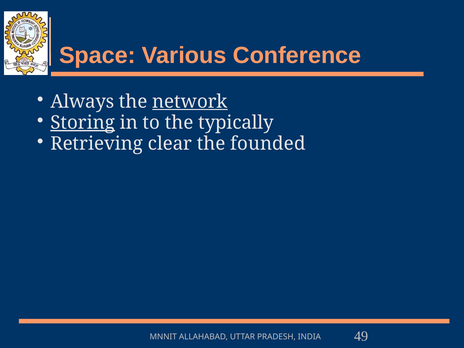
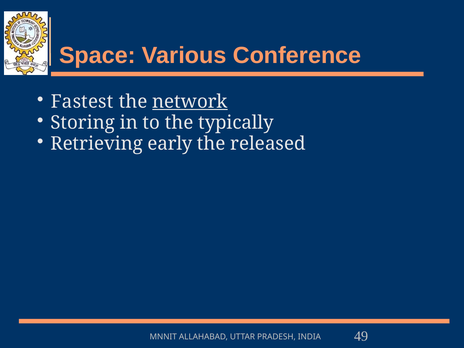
Always: Always -> Fastest (82, 102)
Storing underline: present -> none (83, 123)
clear: clear -> early (170, 144)
founded: founded -> released (268, 144)
